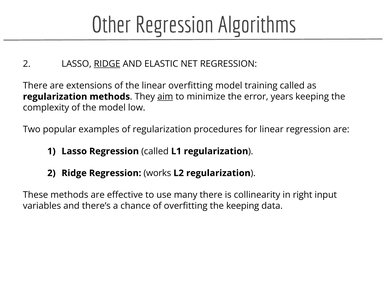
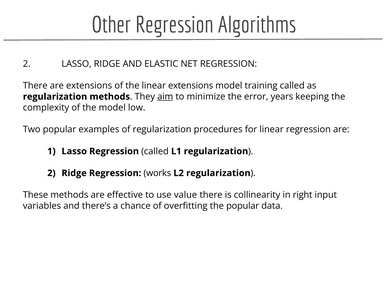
RIDGE underline: present -> none (107, 64)
linear overfitting: overfitting -> extensions (191, 86)
many: many -> value (186, 195)
the keeping: keeping -> popular (243, 206)
